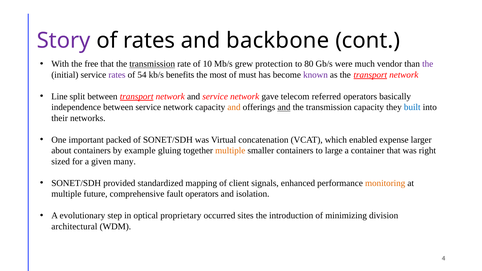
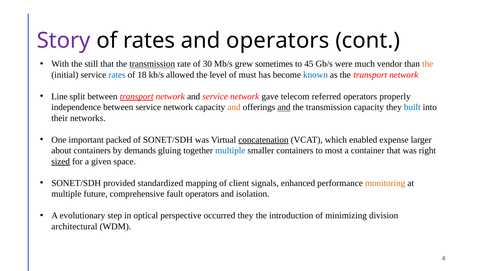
and backbone: backbone -> operators (278, 40)
free: free -> still (91, 64)
10: 10 -> 30 (207, 64)
protection: protection -> sometimes (274, 64)
80: 80 -> 45 (309, 64)
the colour: purple -> orange (428, 64)
rates colour: purple -> blue (117, 75)
54: 54 -> 18 (142, 75)
benefits: benefits -> allowed (180, 75)
most: most -> level (218, 75)
known colour: purple -> blue (315, 75)
transport underline: present -> none (370, 75)
basically: basically -> properly (395, 96)
concatenation underline: none -> present (263, 140)
example: example -> demands (140, 151)
multiple colour: orange -> blue (230, 151)
large: large -> most (334, 151)
sized underline: none -> present (61, 162)
many: many -> space (125, 162)
proprietary: proprietary -> perspective (181, 216)
occurred sites: sites -> they (246, 216)
